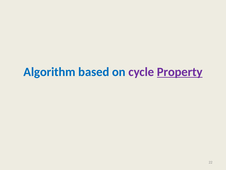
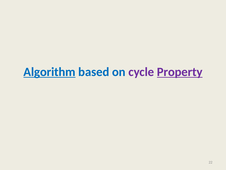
Algorithm underline: none -> present (49, 72)
